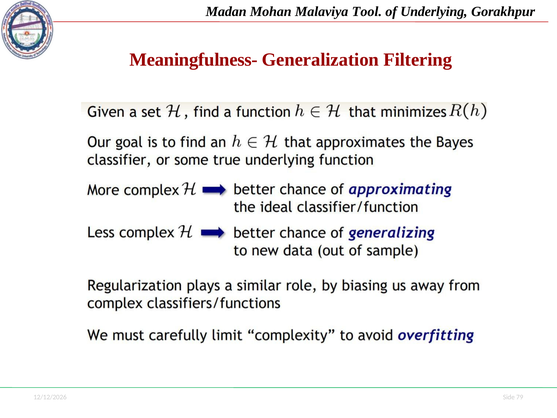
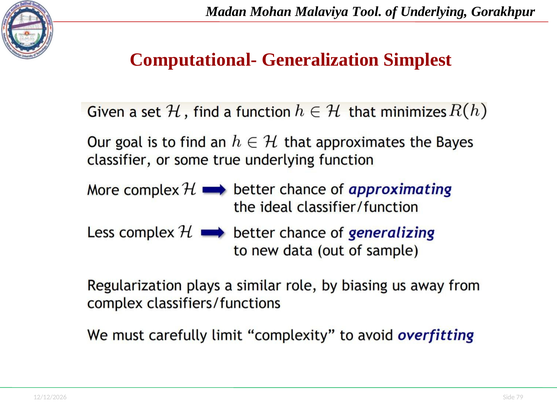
Meaningfulness-: Meaningfulness- -> Computational- (193, 60)
Filtering: Filtering -> Simplest (418, 60)
